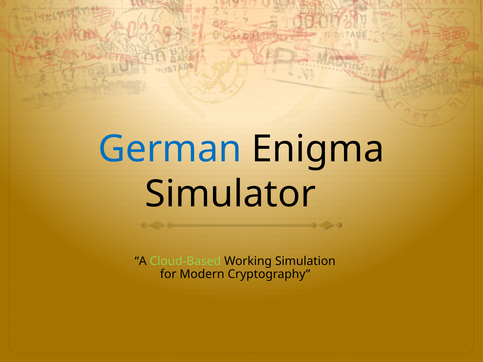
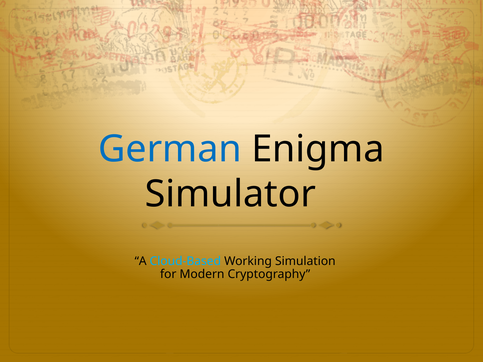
Cloud-Based colour: light green -> light blue (185, 261)
